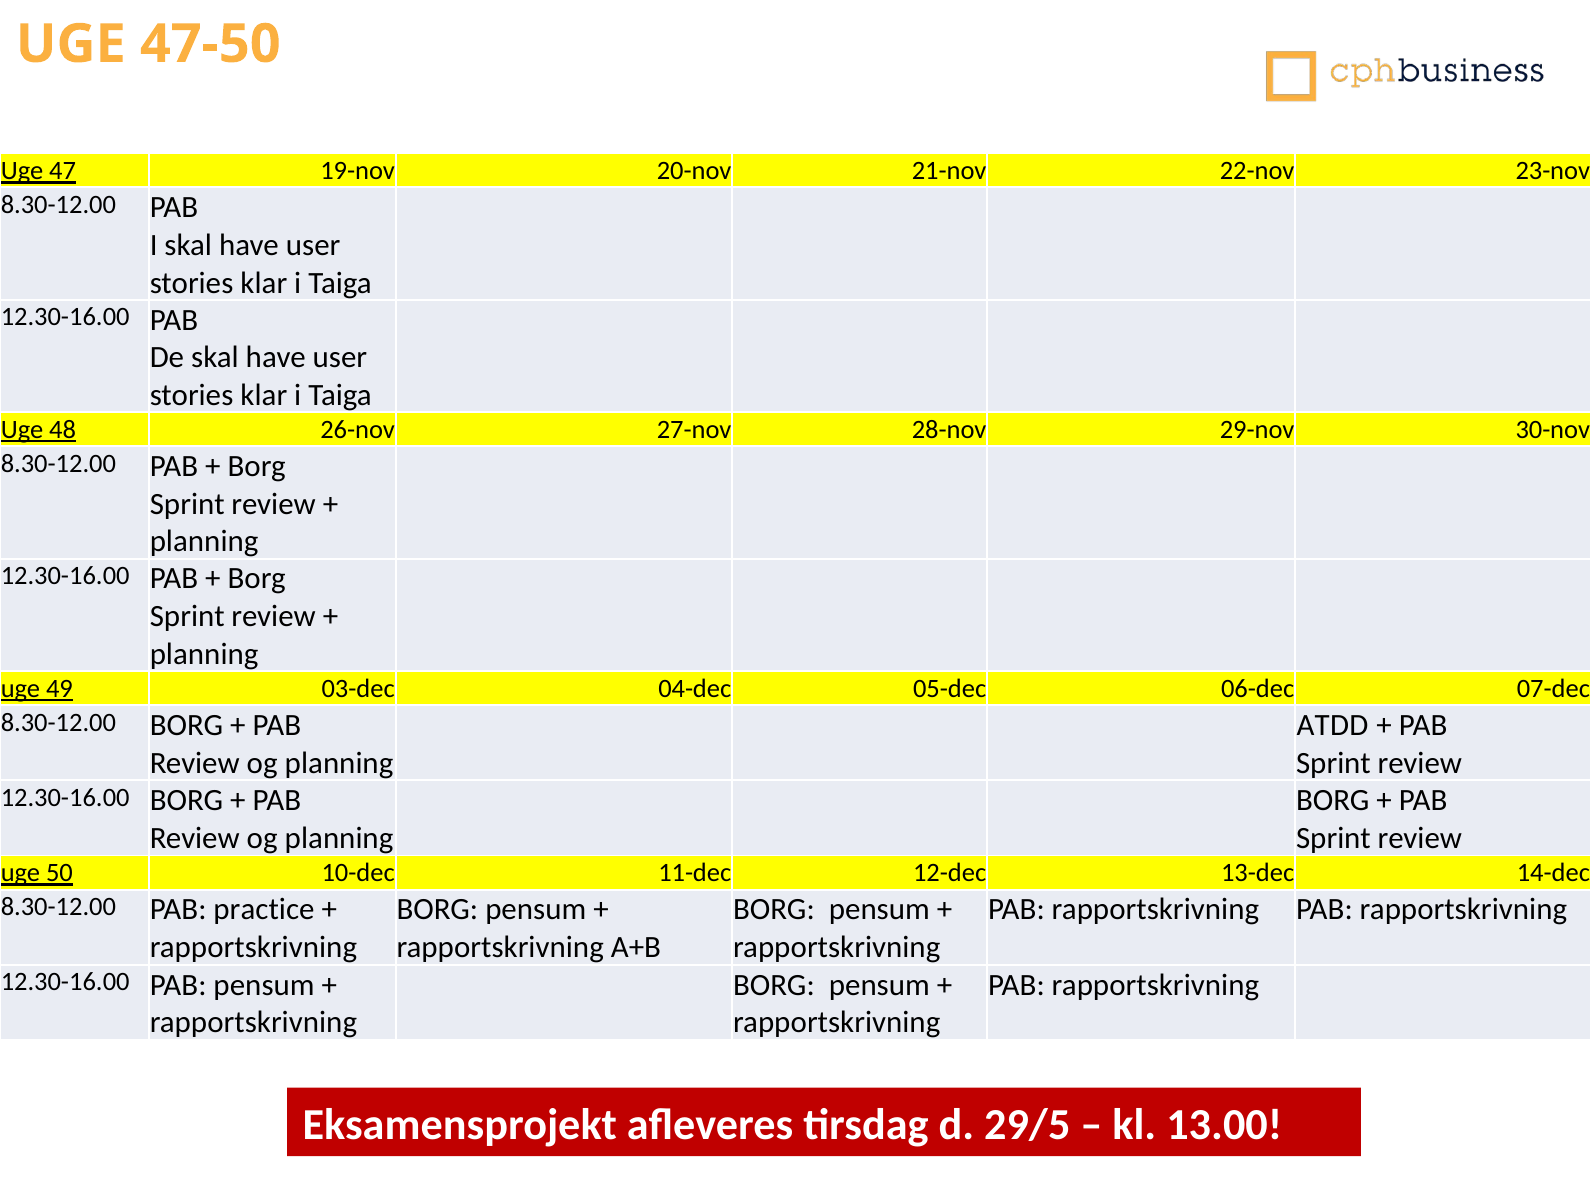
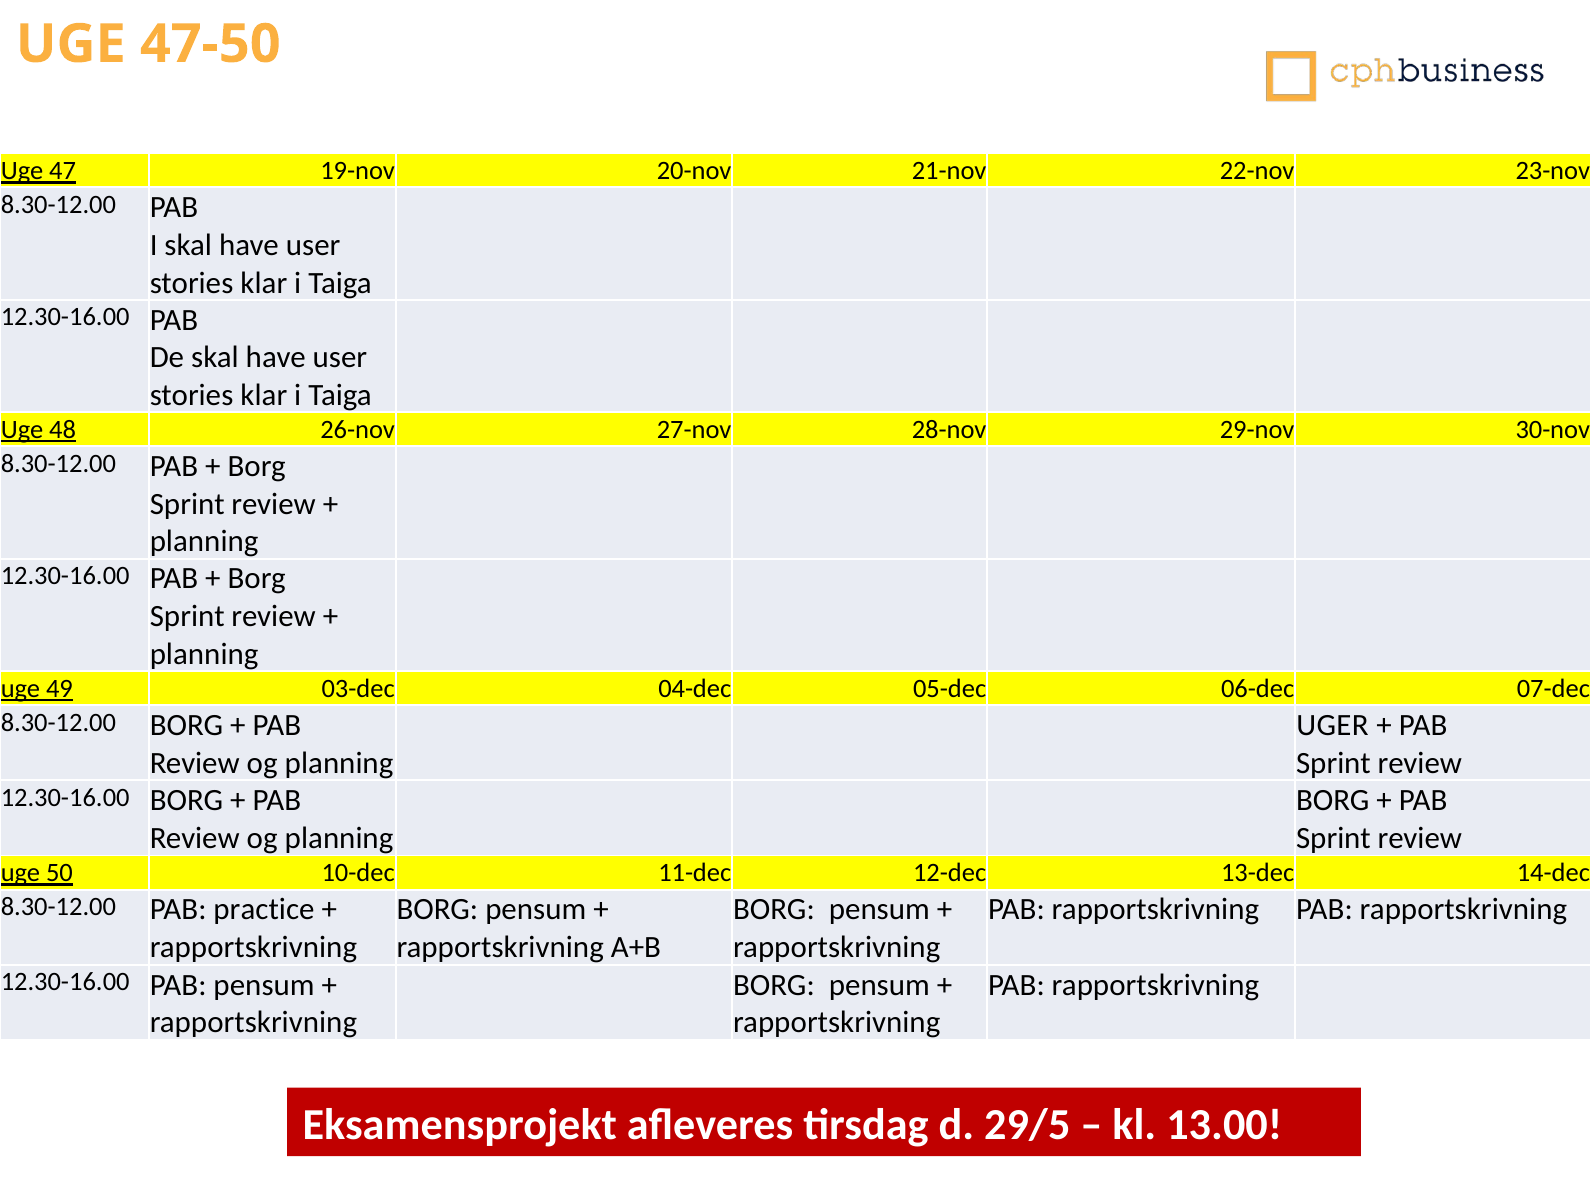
ATDD: ATDD -> UGER (1333, 725)
